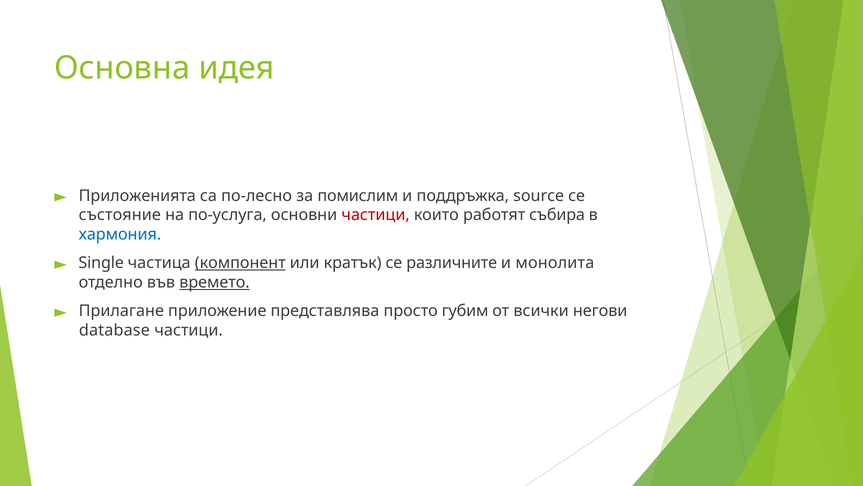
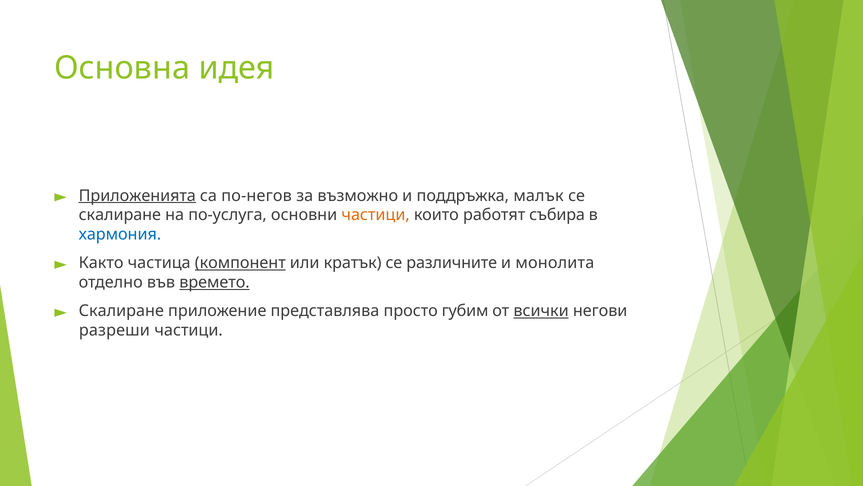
Приложенията underline: none -> present (137, 195)
по-лесно: по-лесно -> по-негов (257, 195)
помислим: помислим -> възможно (358, 195)
source: source -> малък (538, 195)
състояние: състояние -> скалиране (120, 215)
частици colour: red -> orange (376, 215)
Single: Single -> Както (101, 263)
Прилагане: Прилагане -> Скалиране (121, 311)
всички underline: none -> present (541, 311)
database: database -> разреши (114, 330)
